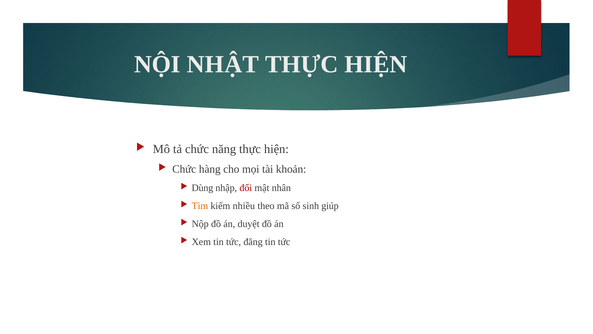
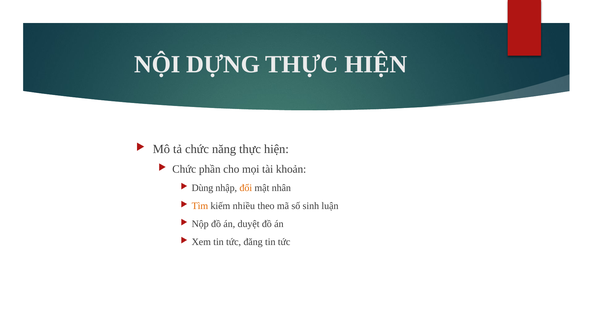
NHẬT: NHẬT -> DỰNG (223, 64)
hàng: hàng -> phần (210, 169)
đổi colour: red -> orange (246, 188)
giúp: giúp -> luận (330, 206)
